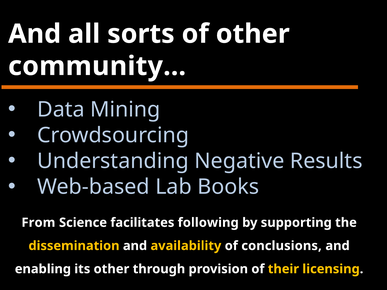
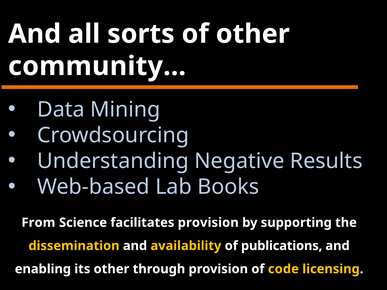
facilitates following: following -> provision (208, 223)
conclusions: conclusions -> publications (282, 246)
their: their -> code (283, 269)
